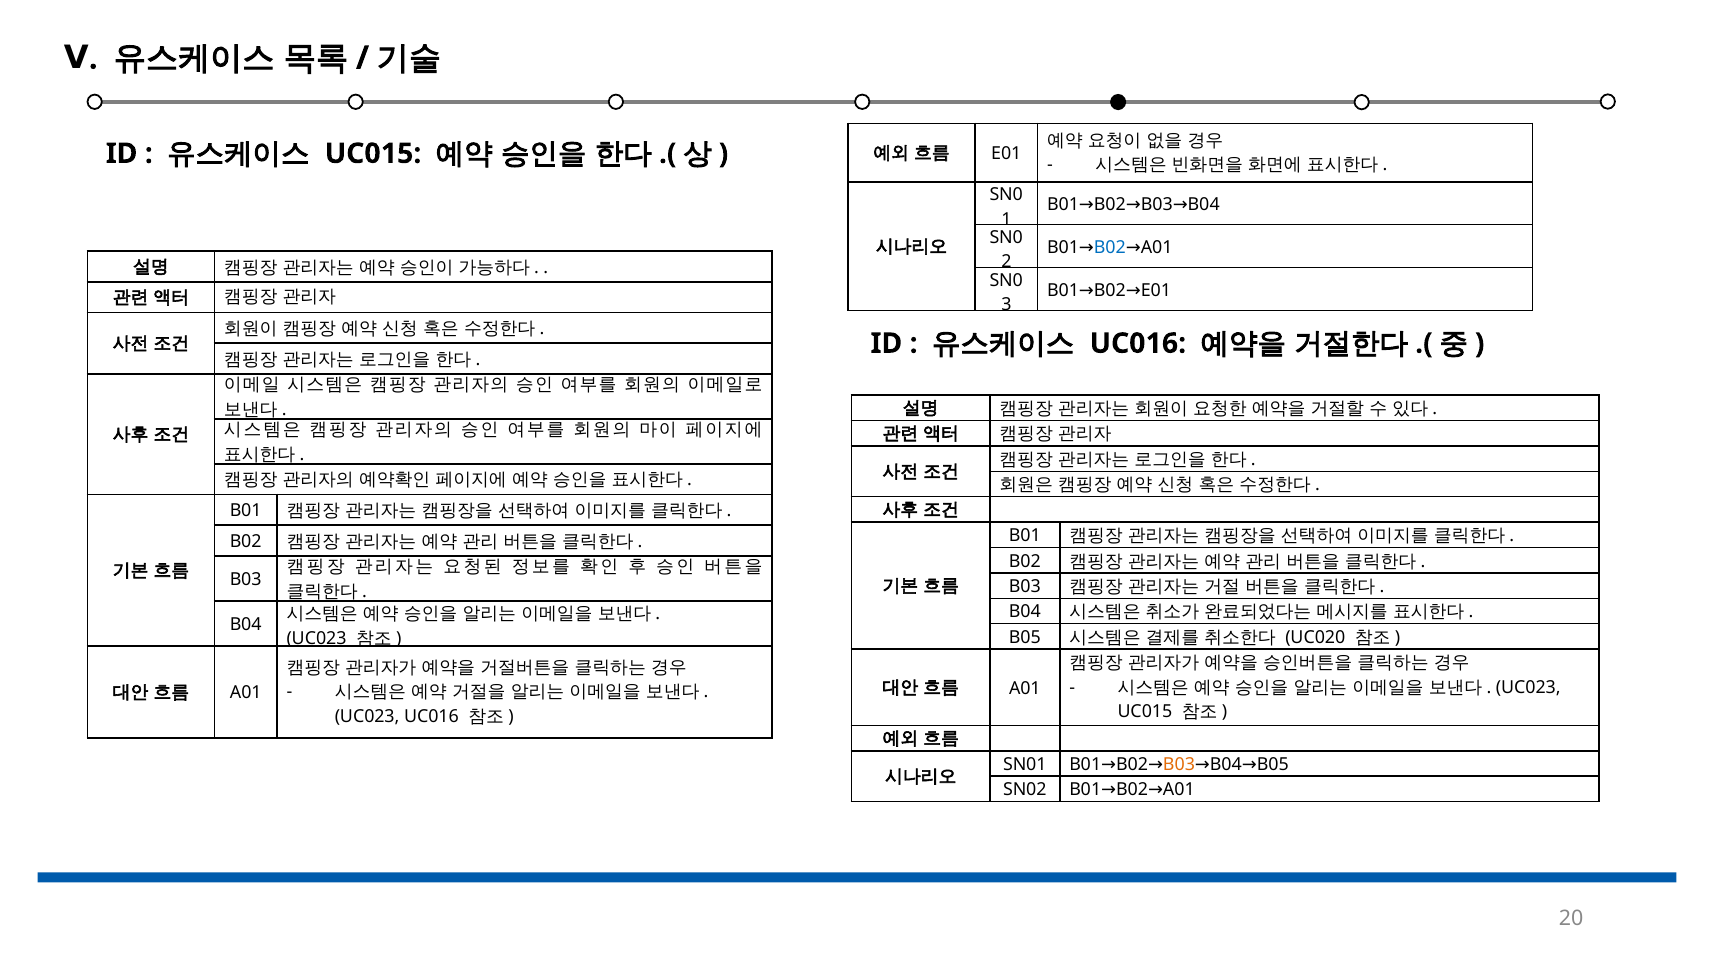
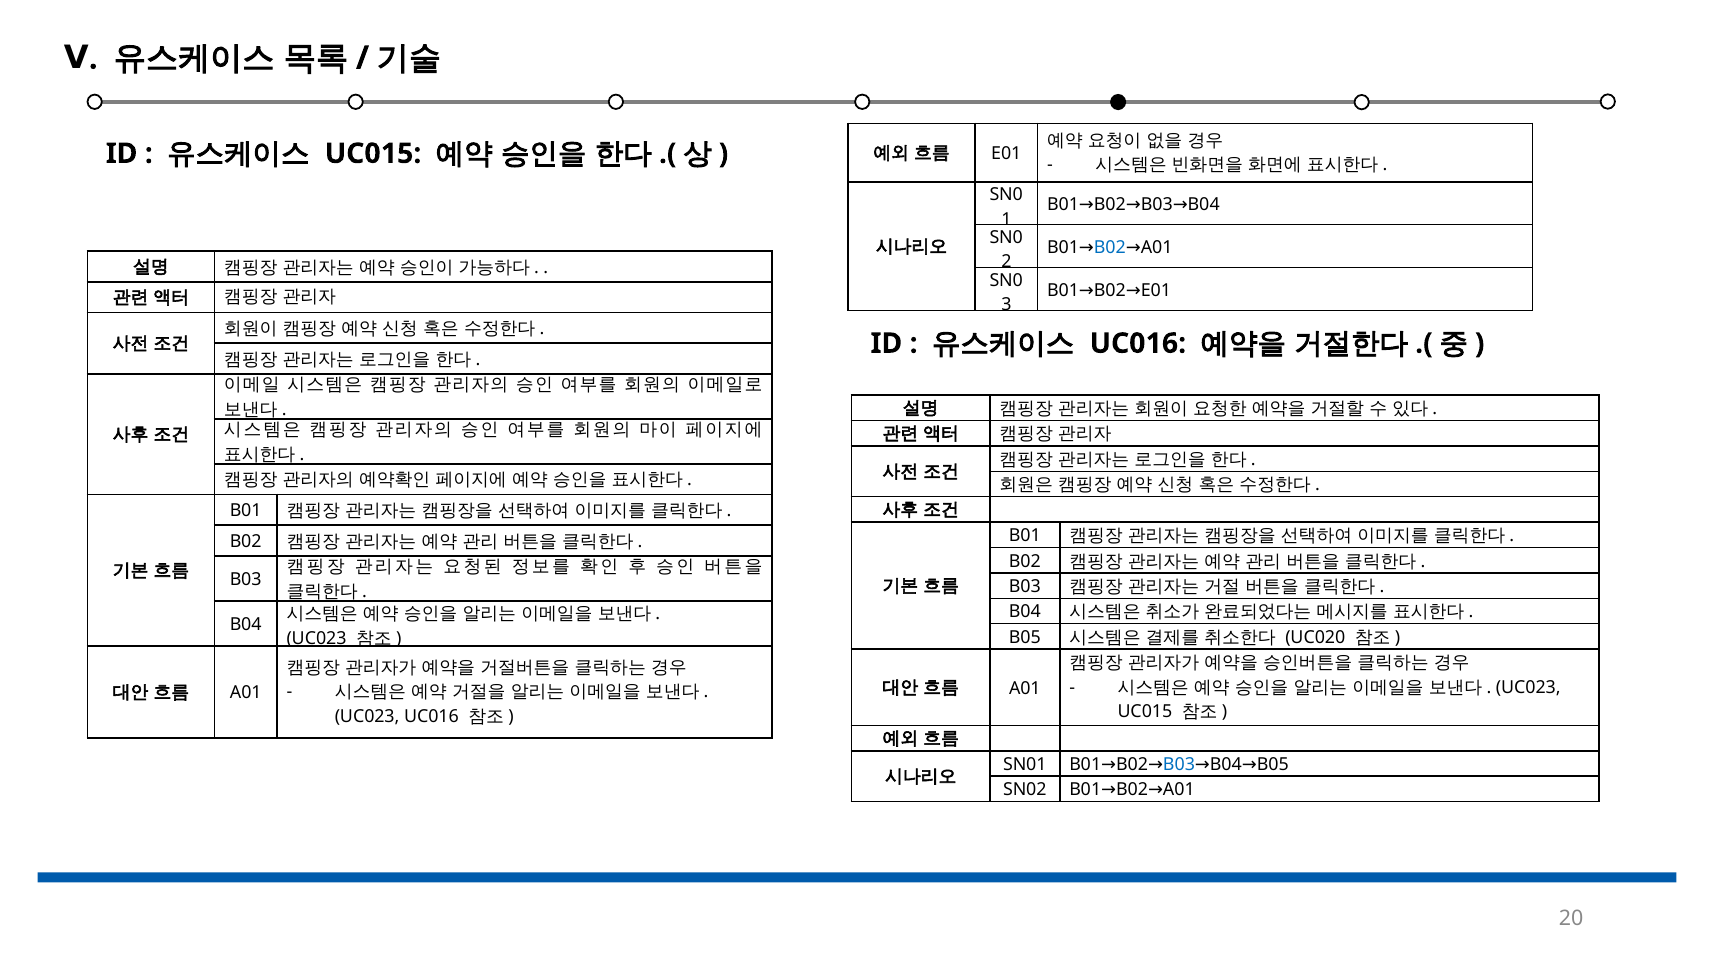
B03 colour: orange -> blue (1179, 765)
